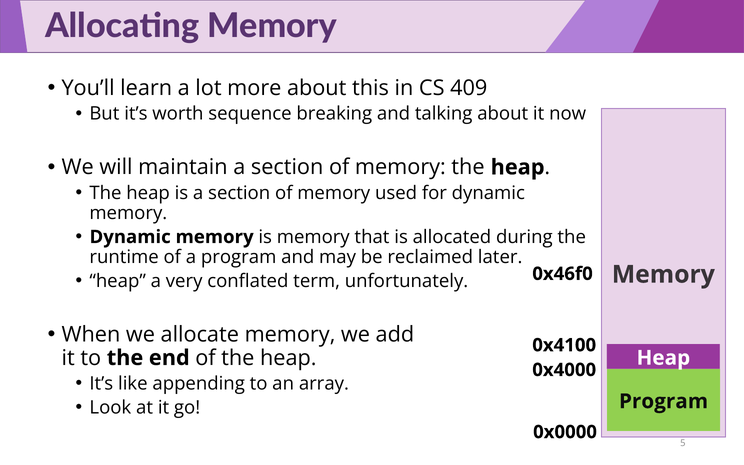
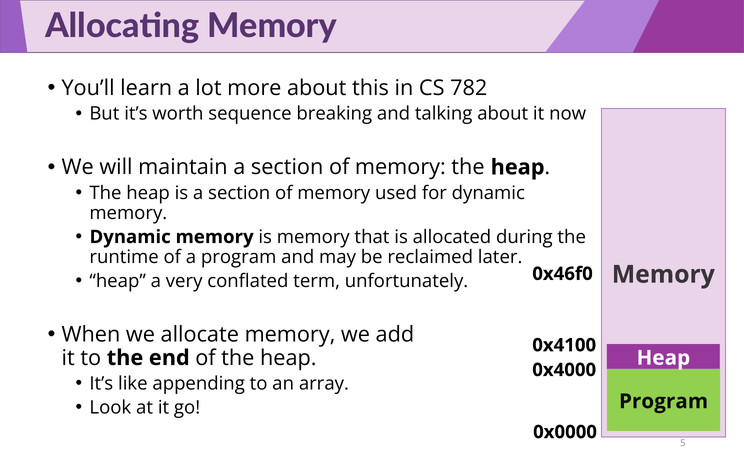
409: 409 -> 782 (469, 88)
